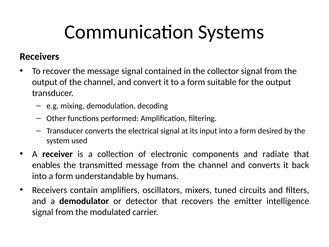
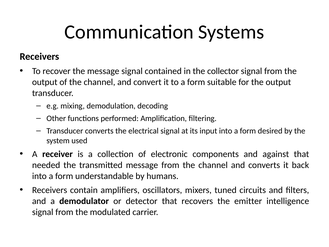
radiate: radiate -> against (276, 154)
enables: enables -> needed (46, 165)
